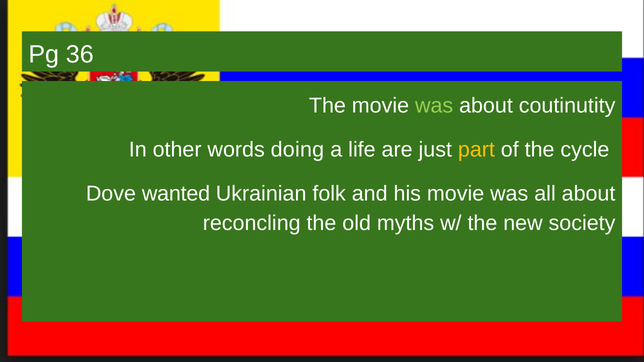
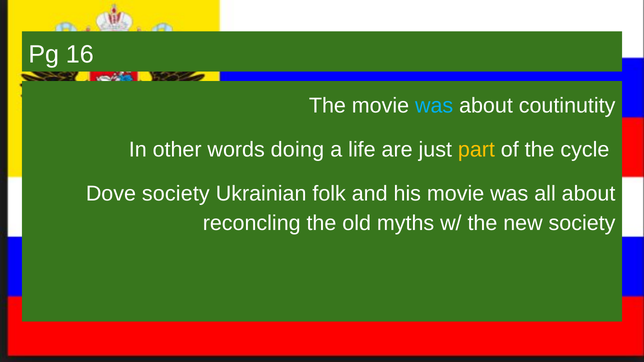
36: 36 -> 16 (80, 55)
was colour: light green -> light blue (434, 106)
Dove wanted: wanted -> society (176, 194)
